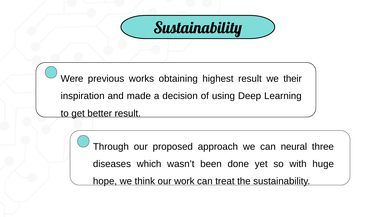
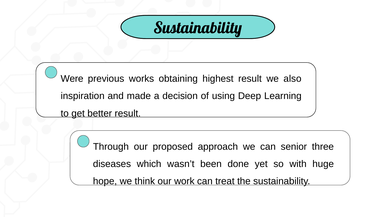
their: their -> also (292, 79)
neural: neural -> senior (294, 146)
